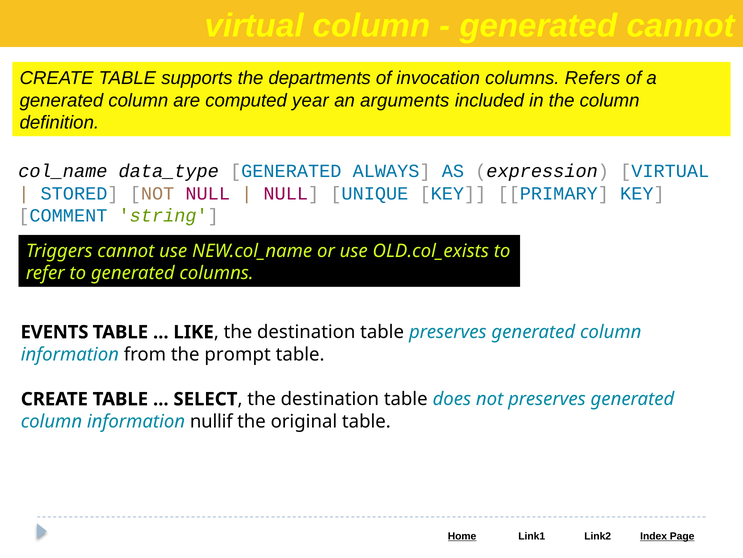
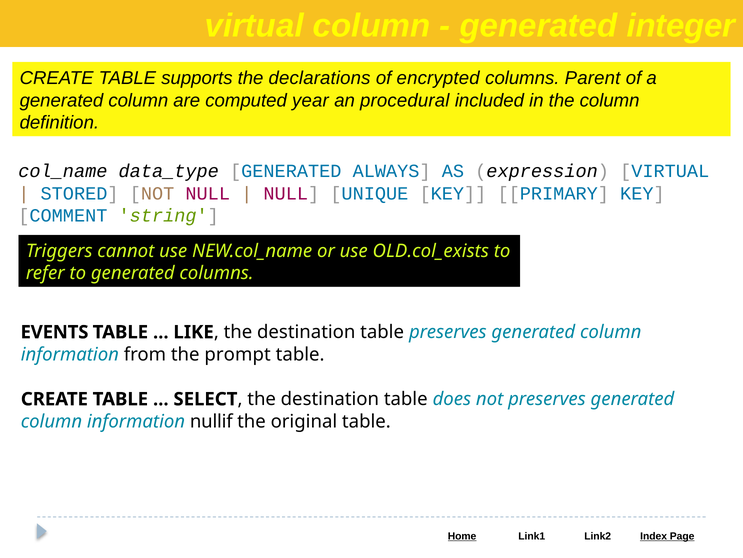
generated cannot: cannot -> integer (681, 26)
departments: departments -> declarations (320, 78)
invocation: invocation -> encrypted (438, 78)
Refers: Refers -> Parent (593, 78)
arguments: arguments -> procedural (405, 100)
